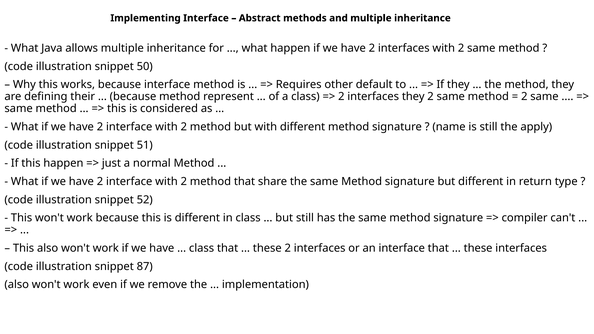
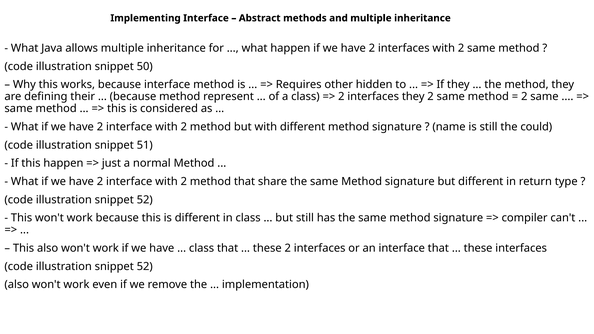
default: default -> hidden (374, 85)
apply: apply -> could (536, 127)
87: 87 -> 52 (145, 266)
